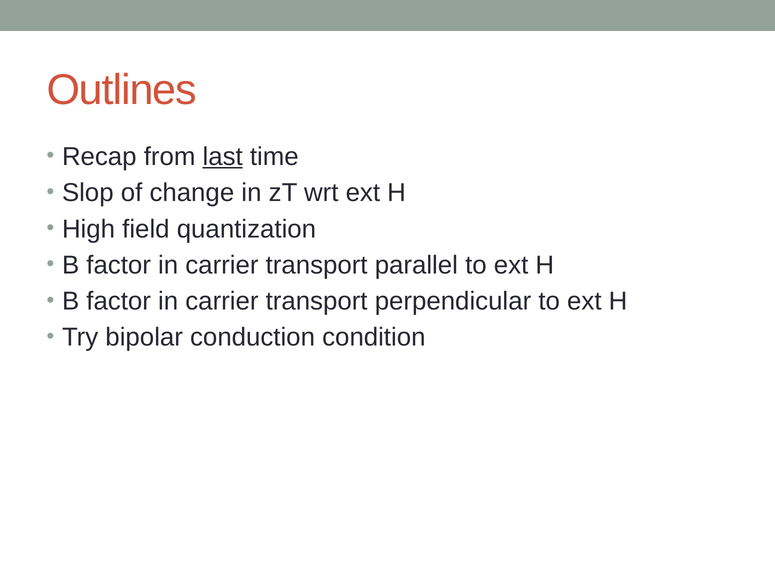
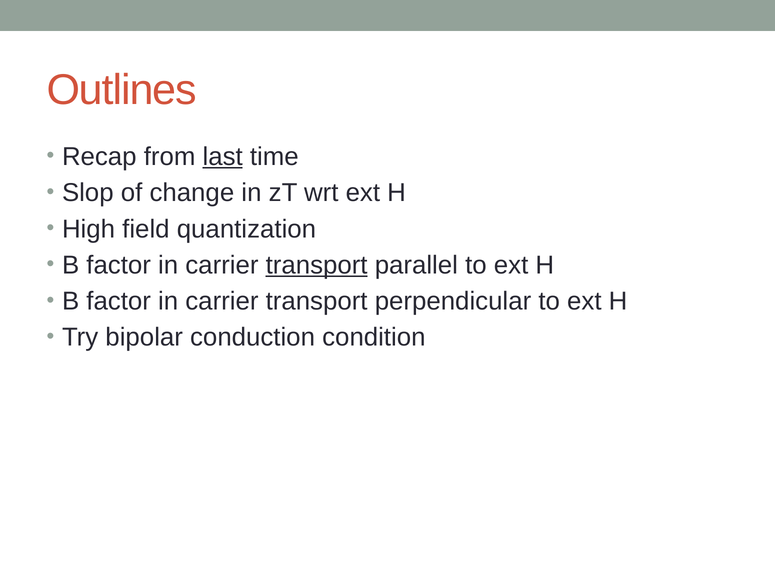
transport underline: none -> present (317, 265)
